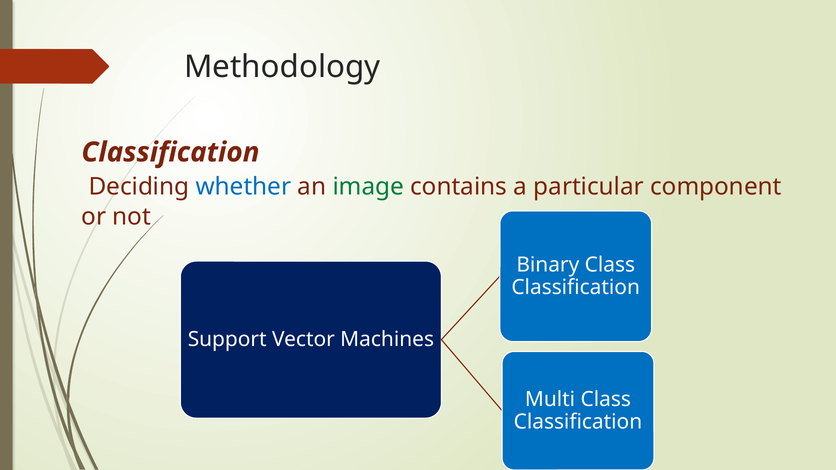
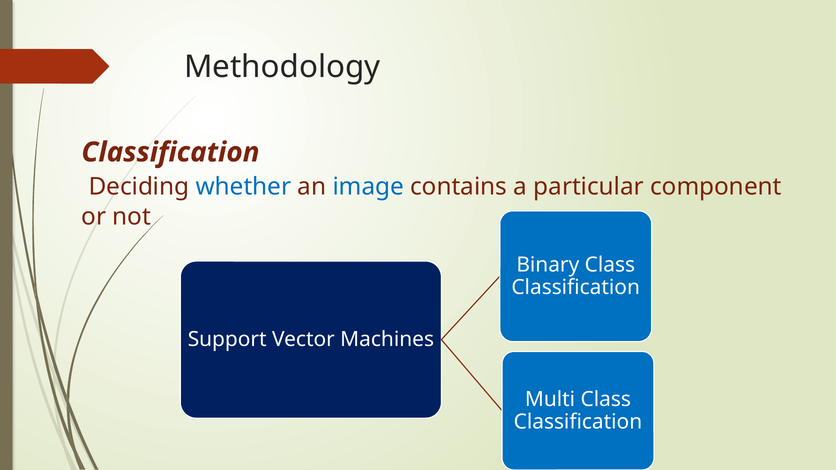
image colour: green -> blue (368, 187)
